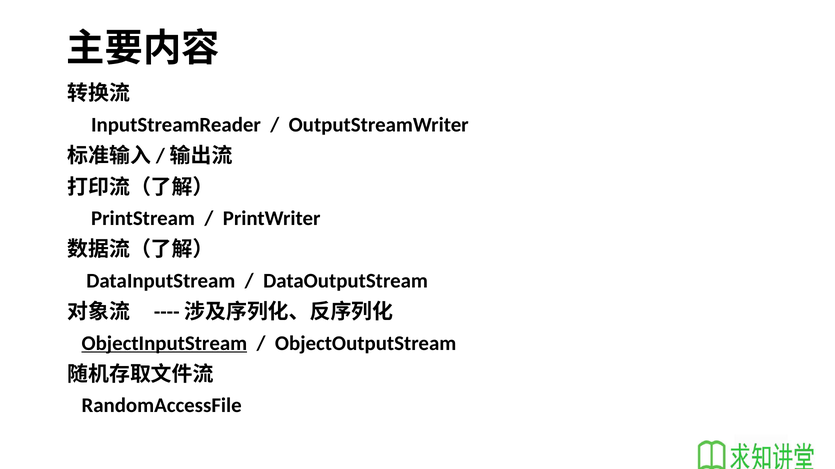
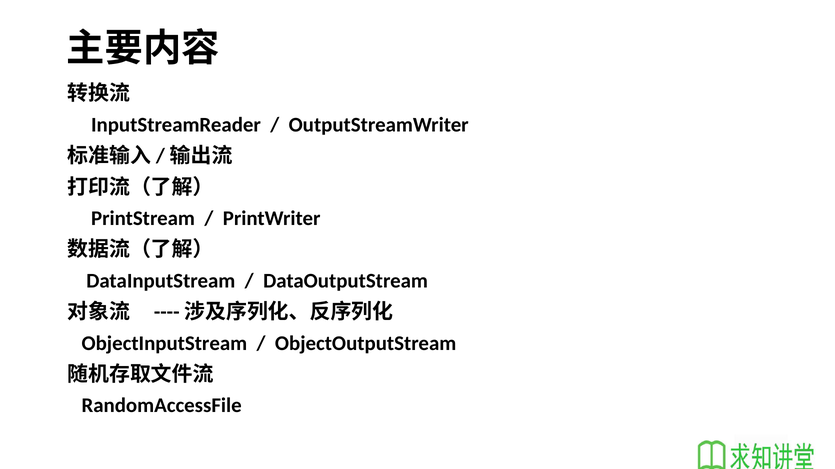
ObjectInputStream underline: present -> none (164, 344)
